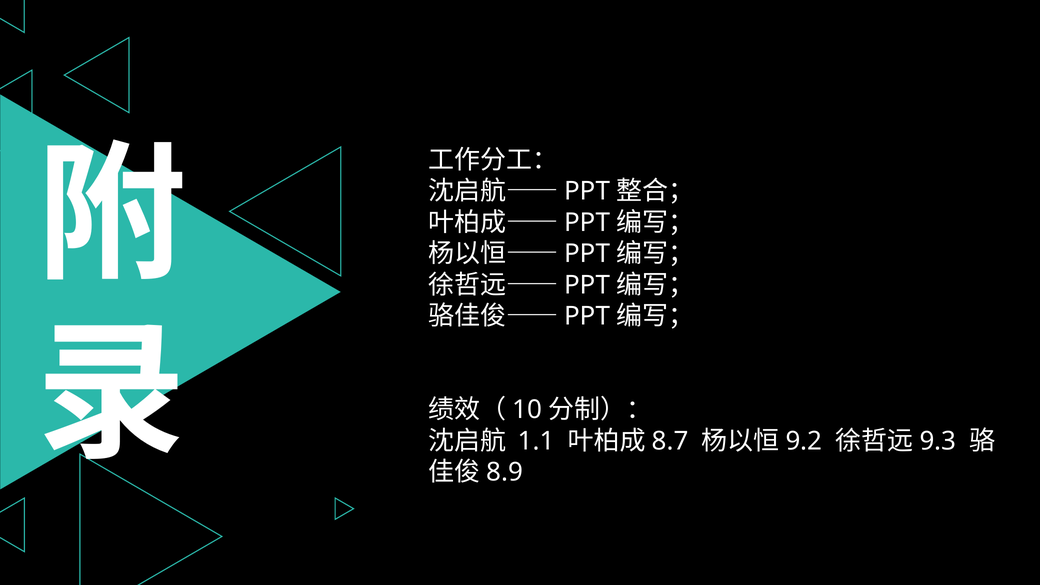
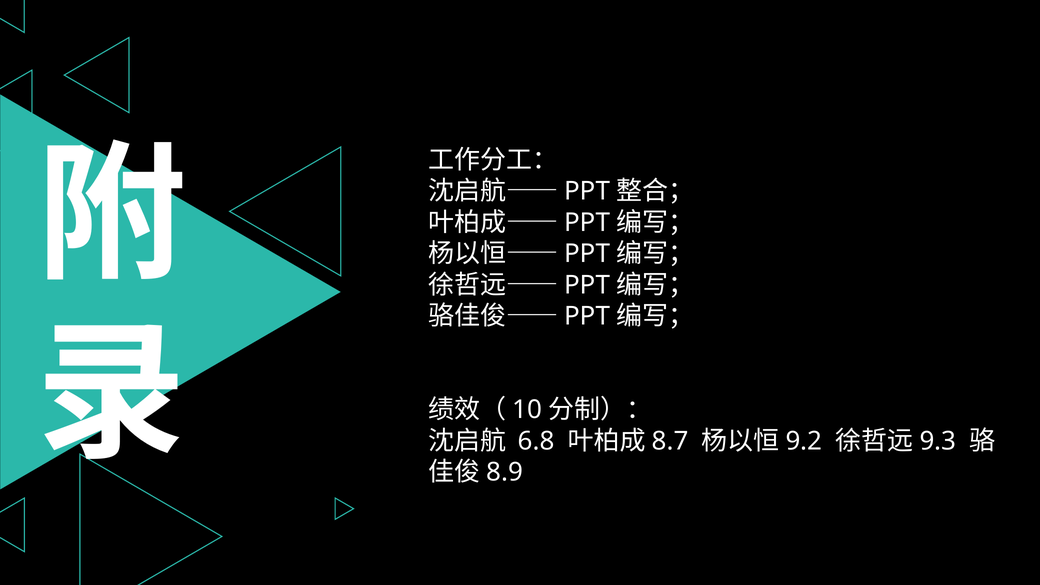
1.1: 1.1 -> 6.8 (536, 441)
